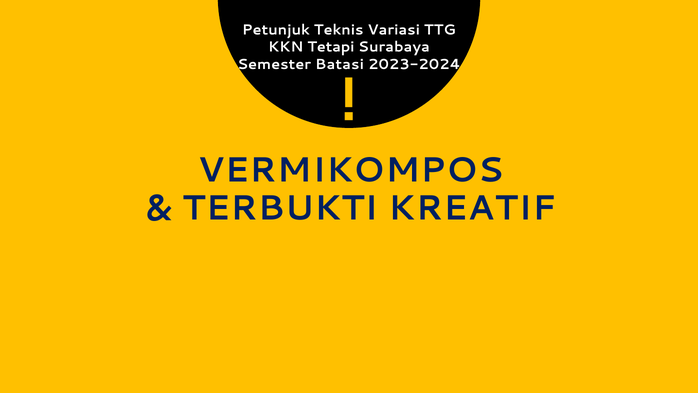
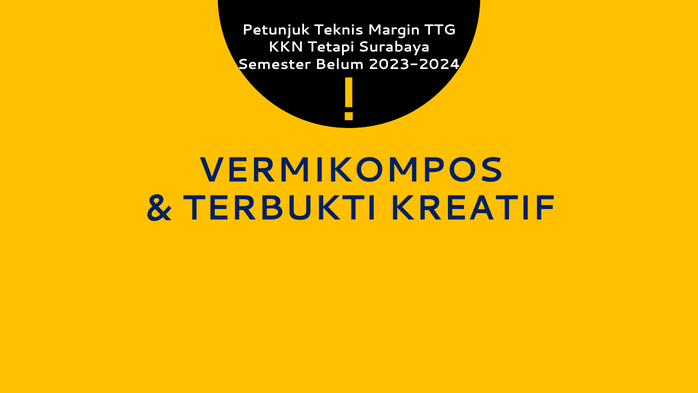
Variasi: Variasi -> Margin (394, 30)
Batasi: Batasi -> Belum (340, 65)
